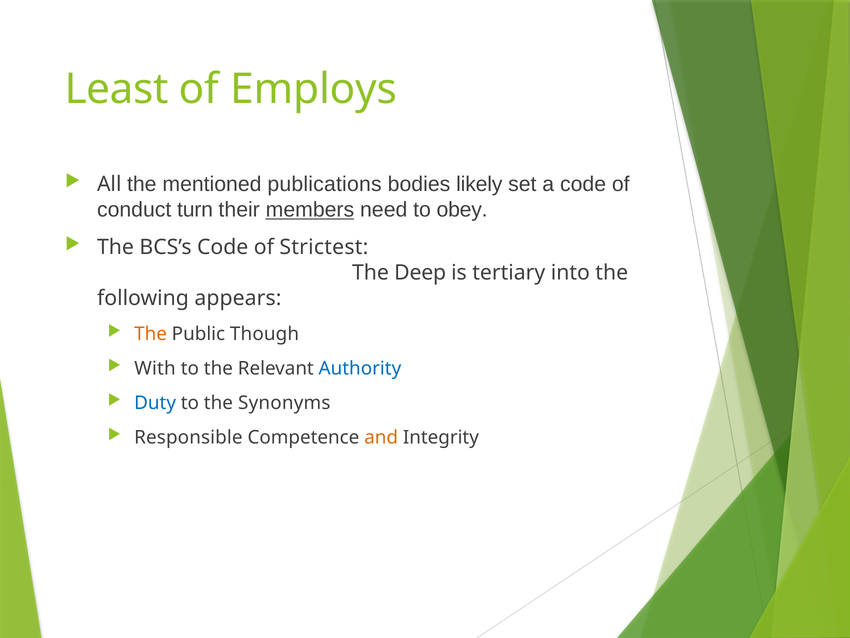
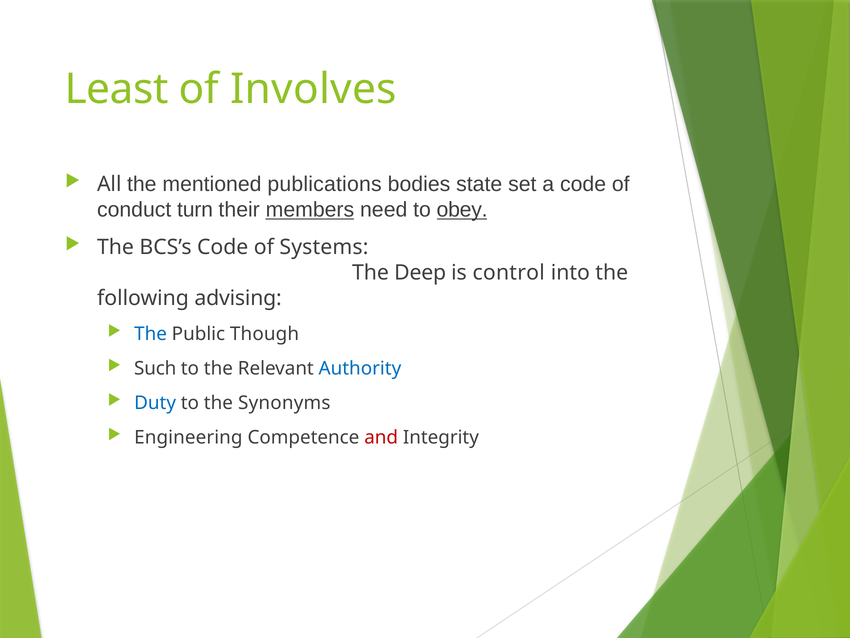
Employs: Employs -> Involves (313, 89)
likely: likely -> state (479, 184)
obey underline: none -> present (462, 210)
Strictest: Strictest -> Systems (324, 247)
tertiary: tertiary -> control (509, 273)
appears: appears -> advising (238, 298)
The colour: orange -> blue (151, 334)
With: With -> Such (155, 368)
Responsible: Responsible -> Engineering (188, 437)
and colour: orange -> red (381, 437)
